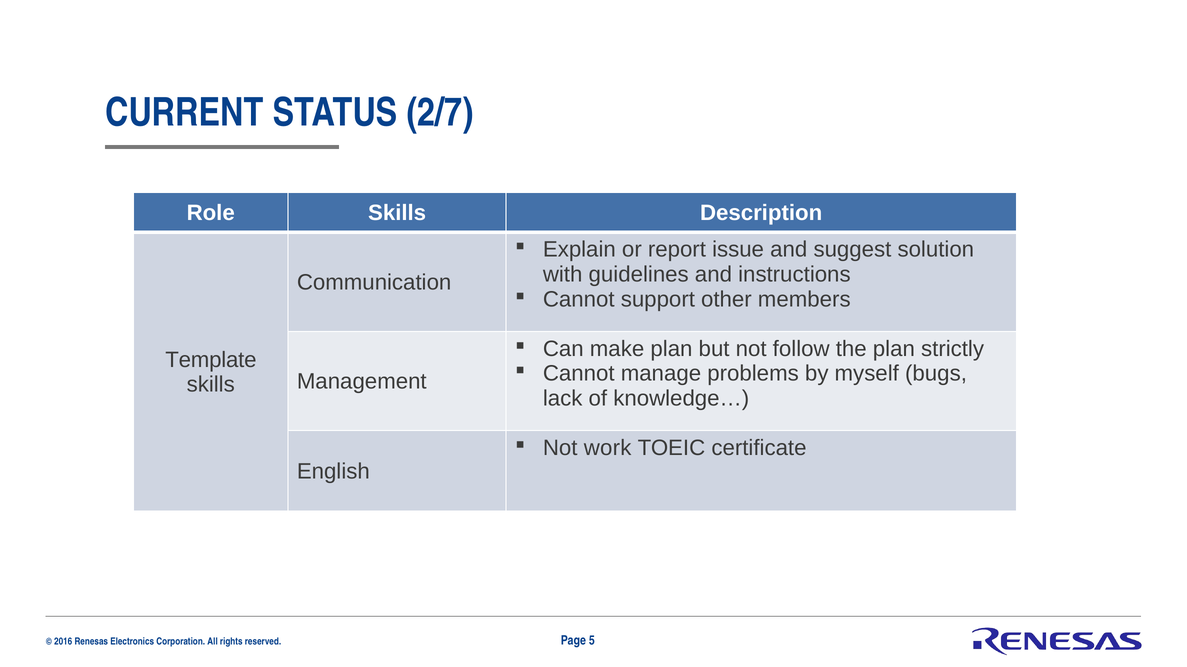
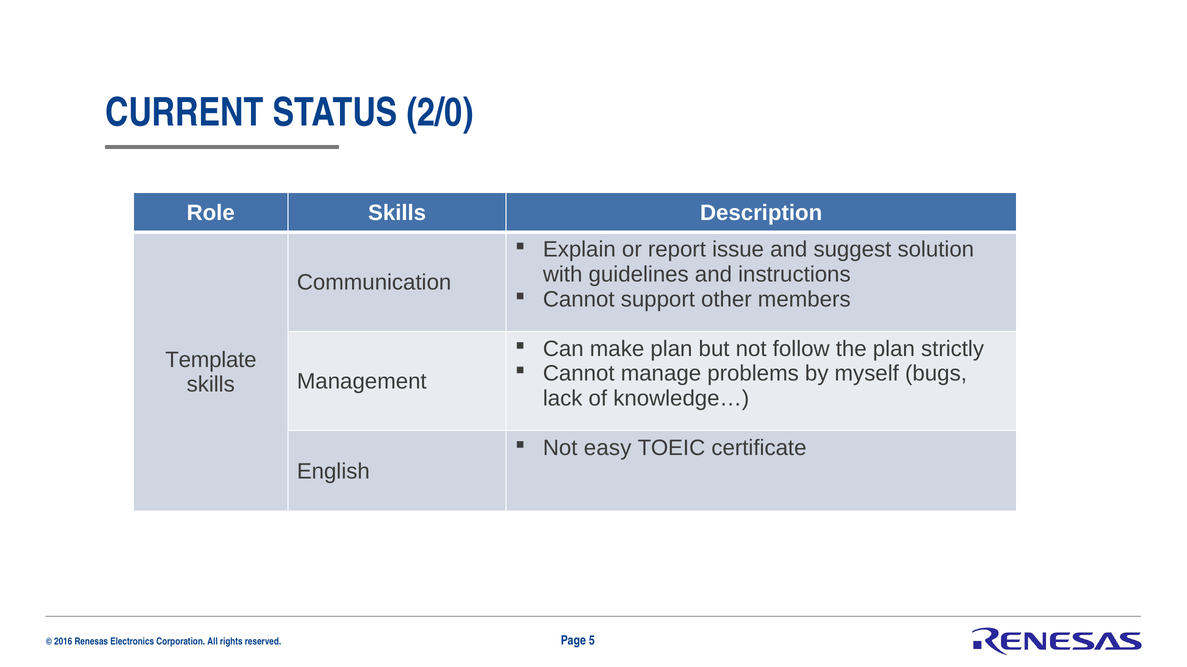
2/7: 2/7 -> 2/0 (440, 113)
work: work -> easy (608, 448)
